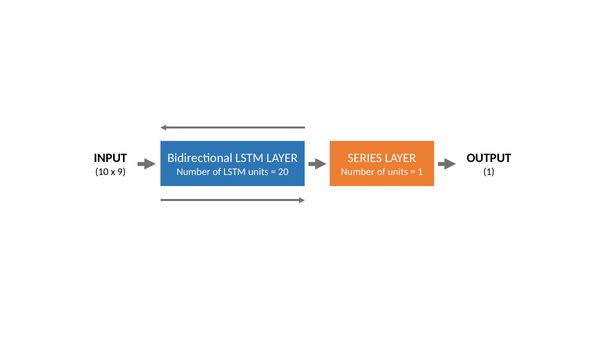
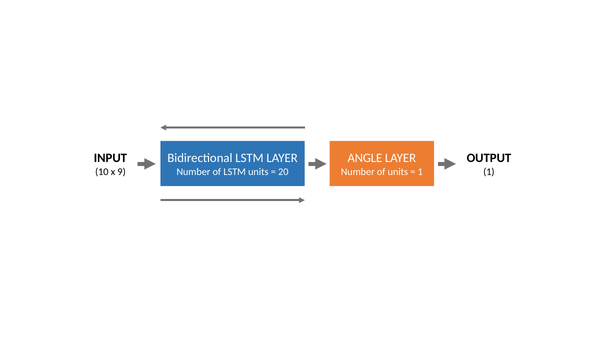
SERIES: SERIES -> ANGLE (365, 158)
